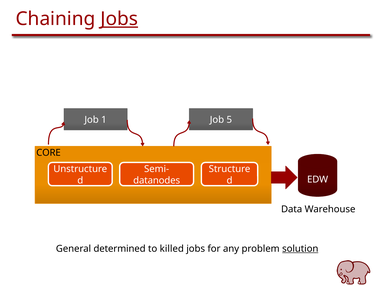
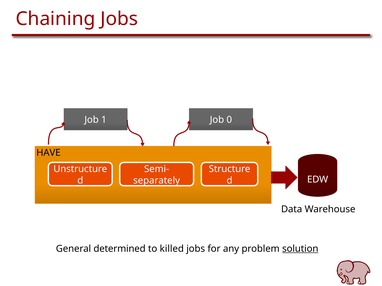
Jobs underline: present -> none (119, 19)
5: 5 -> 0 (229, 120)
CORE: CORE -> HAVE (48, 153)
datanodes: datanodes -> separately (157, 181)
